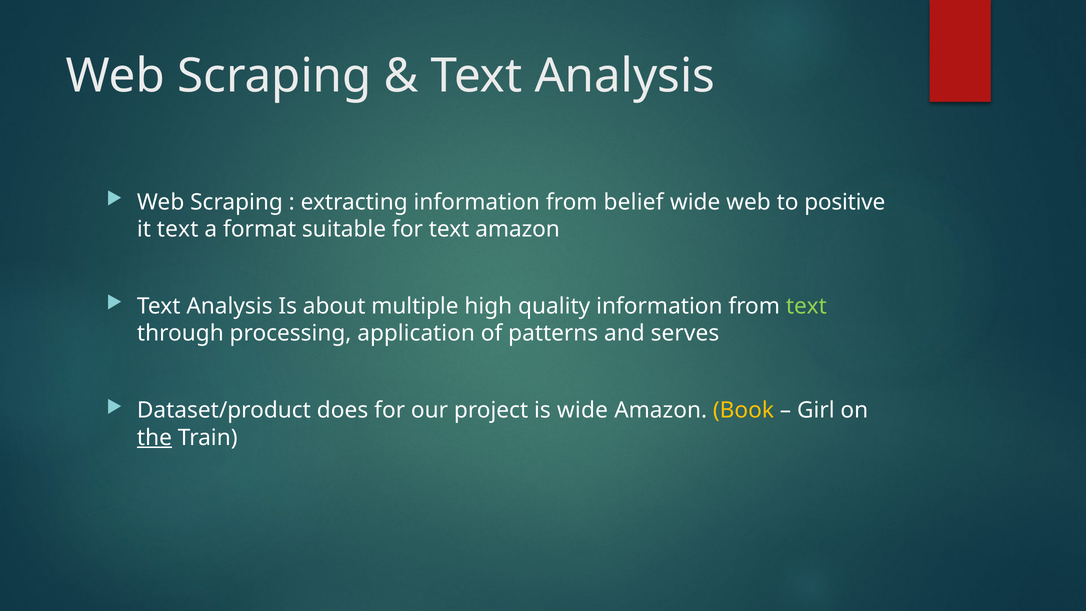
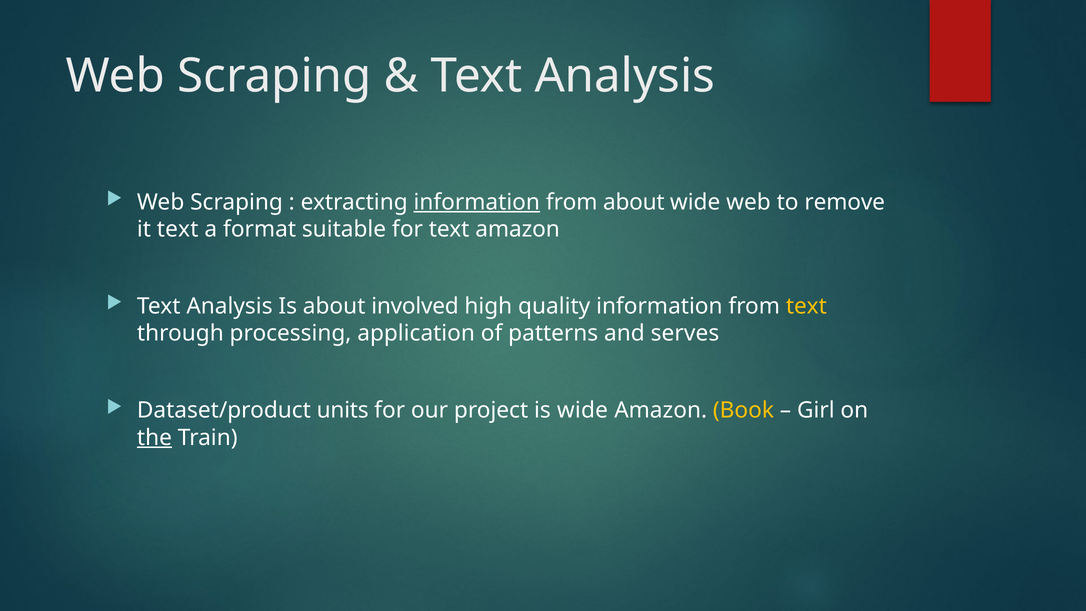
information underline: none -> present (477, 202)
from belief: belief -> about (634, 202)
positive: positive -> remove (845, 202)
multiple: multiple -> involved (415, 306)
text colour: light green -> yellow (806, 306)
does: does -> units (343, 410)
